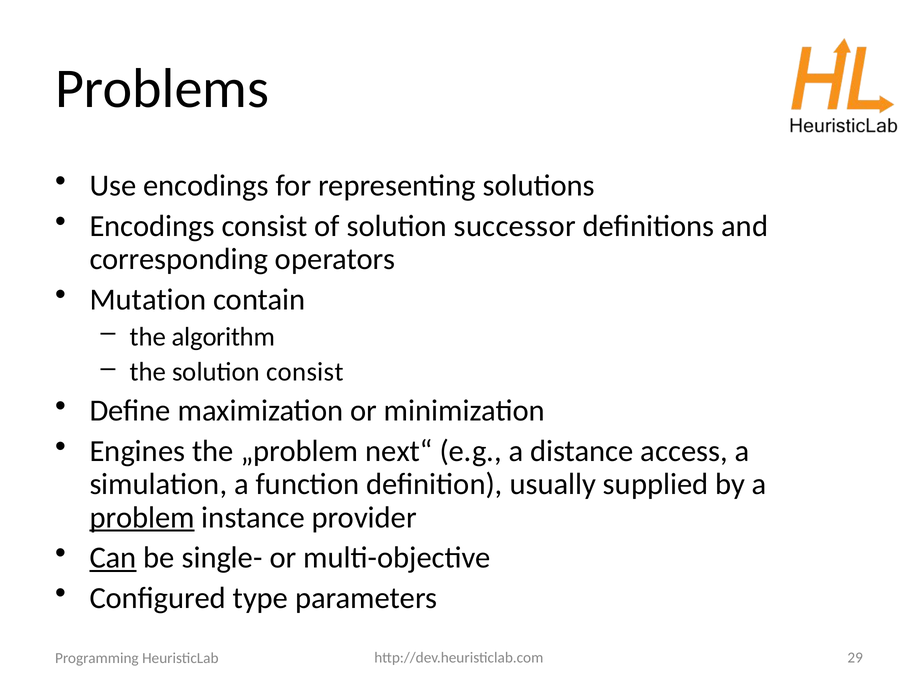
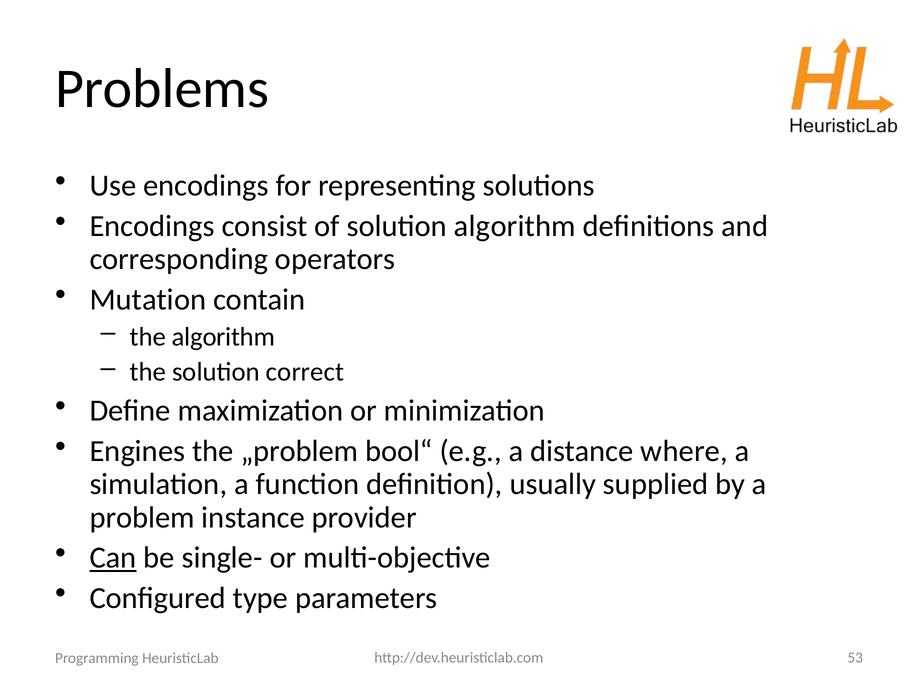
solution successor: successor -> algorithm (515, 226)
solution consist: consist -> correct (305, 372)
next“: next“ -> bool“ (399, 451)
access: access -> where (684, 451)
problem underline: present -> none (142, 517)
29: 29 -> 53 (855, 657)
